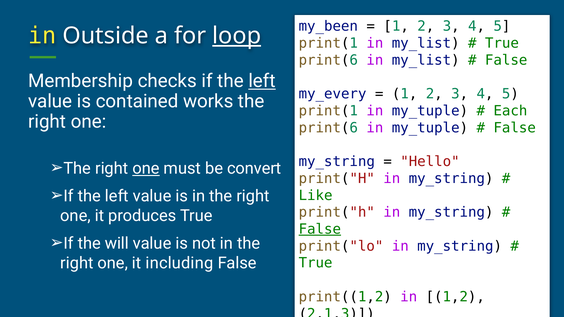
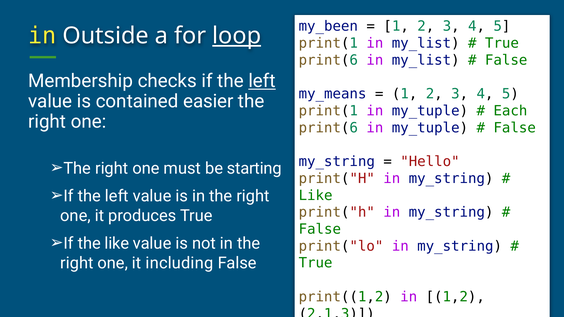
my_every: my_every -> my_means (333, 94)
works: works -> easier (208, 101)
one underline: present -> none (146, 169)
convert: convert -> starting (254, 169)
False underline: present -> none (320, 229)
the will: will -> like (117, 244)
